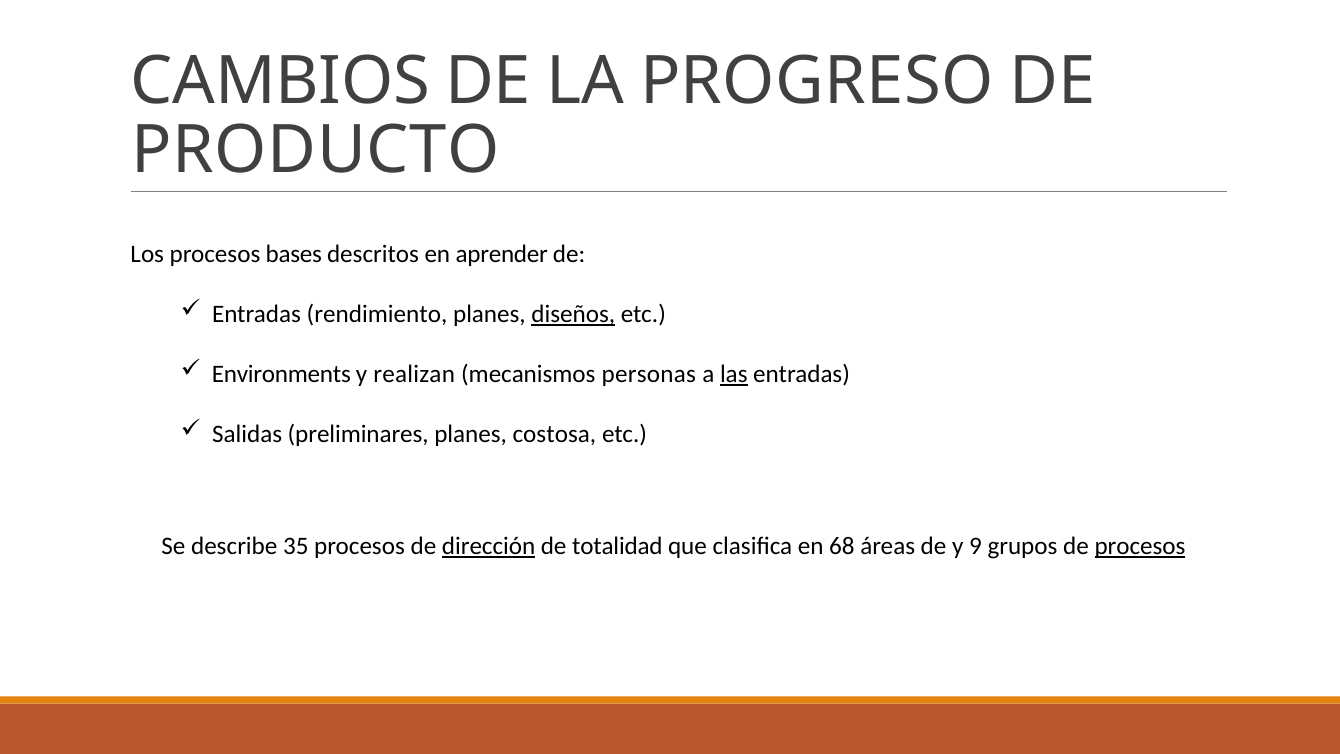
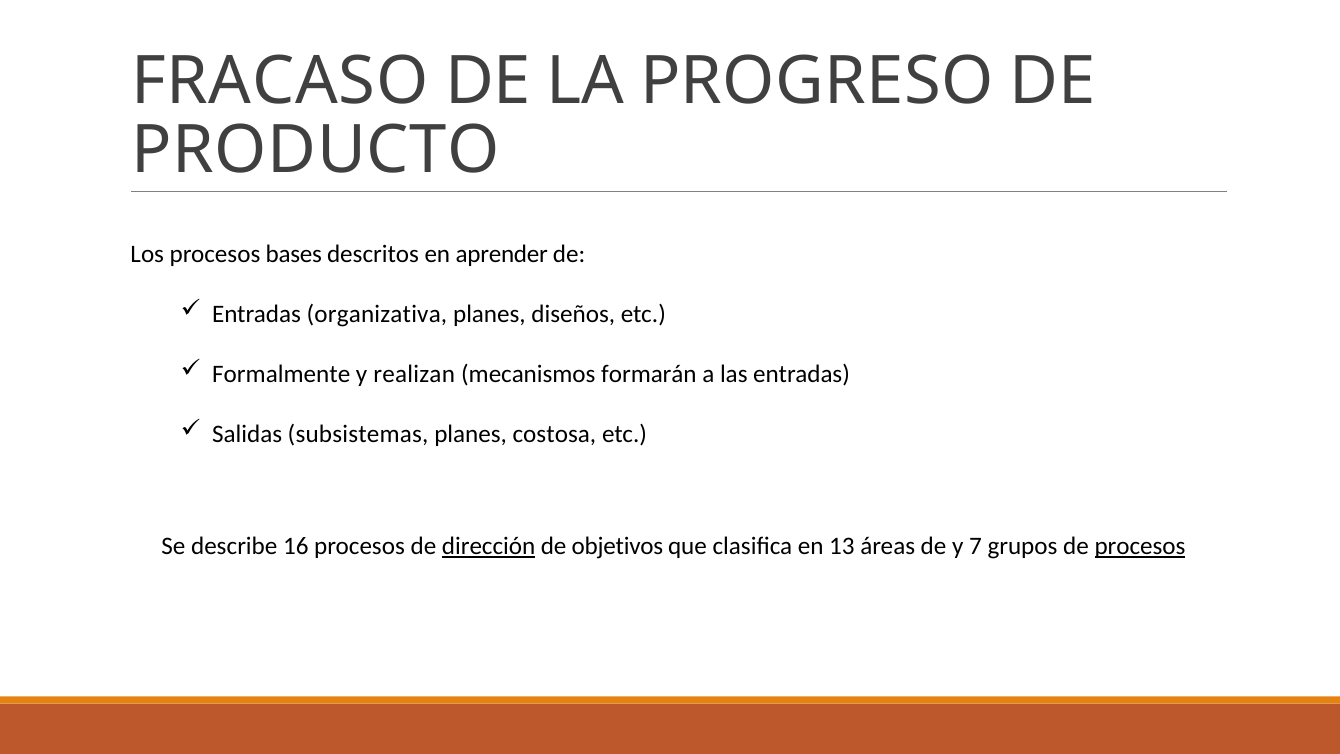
CAMBIOS: CAMBIOS -> FRACASO (280, 82)
rendimiento: rendimiento -> organizativa (377, 314)
diseños underline: present -> none (573, 314)
Environments: Environments -> Formalmente (281, 374)
personas: personas -> formarán (649, 374)
las underline: present -> none (734, 374)
preliminares: preliminares -> subsistemas (358, 435)
35: 35 -> 16 (296, 546)
totalidad: totalidad -> objetivos (617, 546)
68: 68 -> 13 (842, 546)
9: 9 -> 7 (976, 546)
